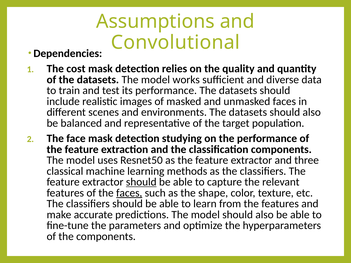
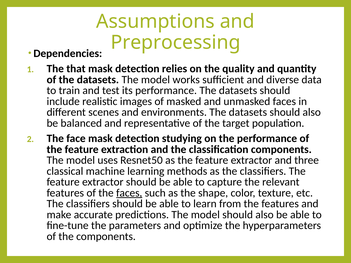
Convolutional: Convolutional -> Preprocessing (176, 43)
cost: cost -> that (76, 69)
should underline: present -> none (141, 182)
